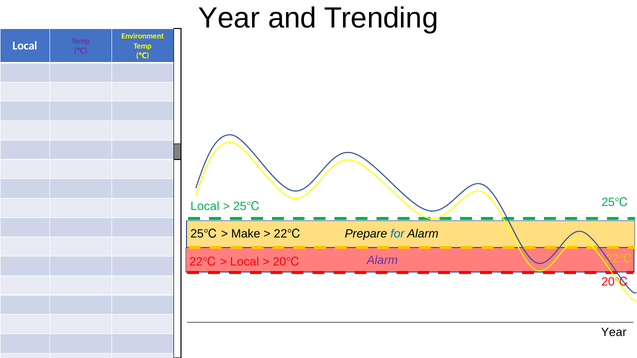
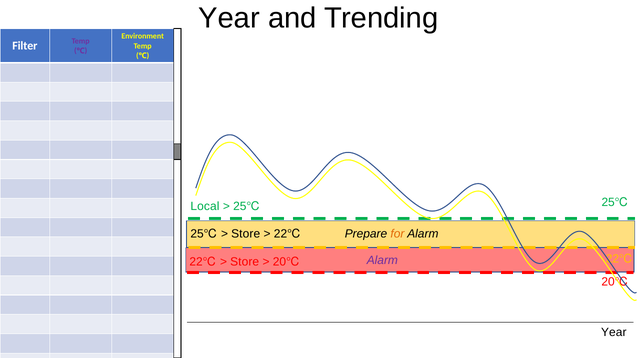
Local: Local -> Filter (25, 46)
for colour: blue -> orange (397, 234)
Make: Make -> Store (246, 234)
Local: Local -> Store (245, 262)
